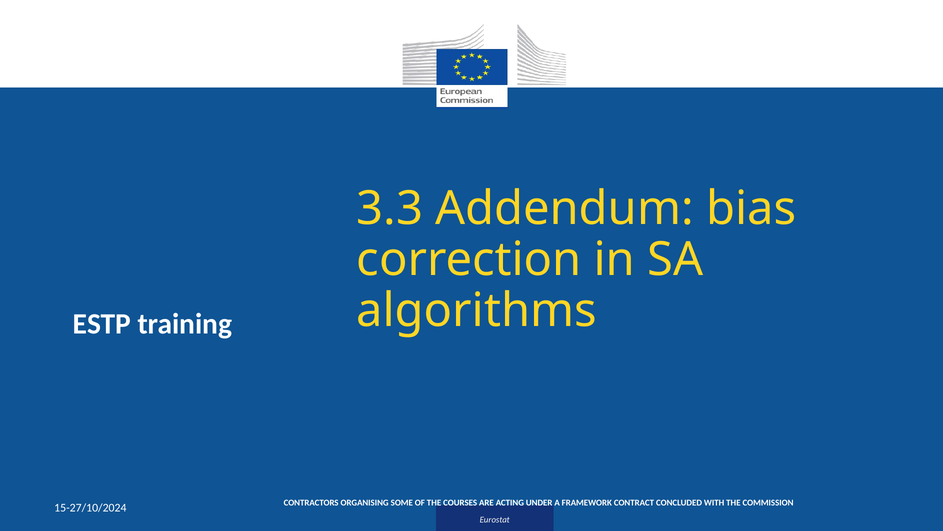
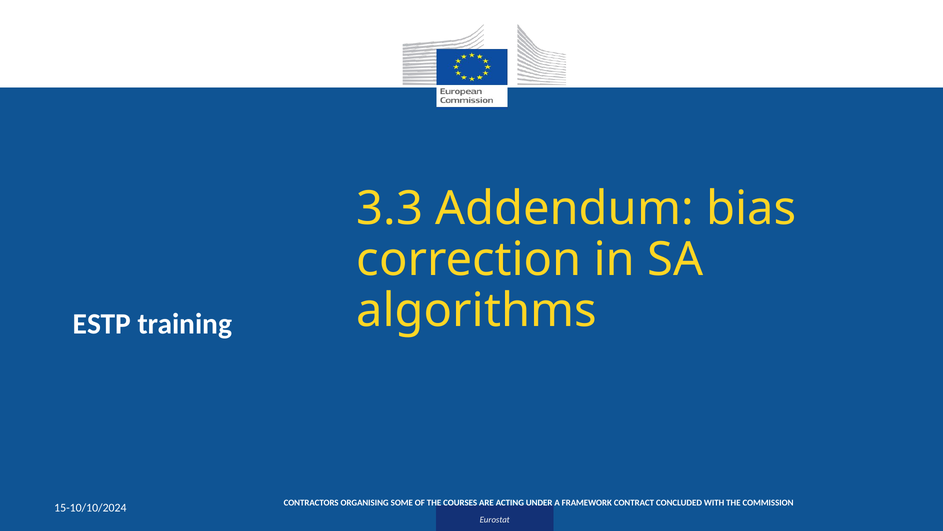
15-27/10/2024: 15-27/10/2024 -> 15-10/10/2024 (90, 508)
